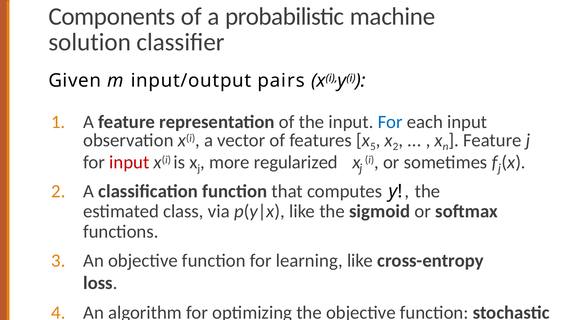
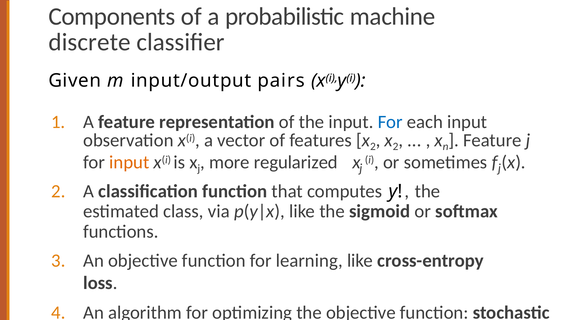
solution: solution -> discrete (90, 42)
features x 5: 5 -> 2 (373, 147)
input colour: red -> orange (129, 162)
